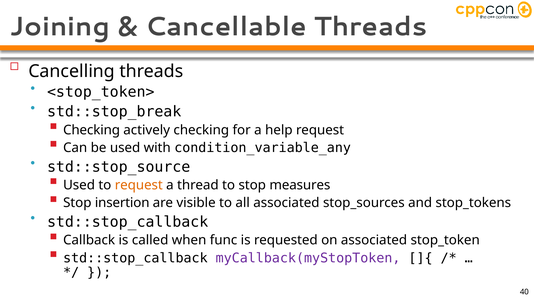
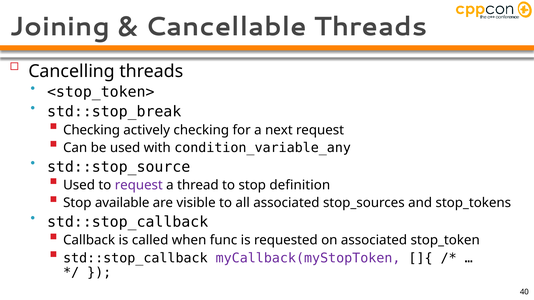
help: help -> next (279, 130)
request colour: orange -> purple (139, 185)
measures: measures -> definition (300, 185)
insertion: insertion -> available (122, 203)
